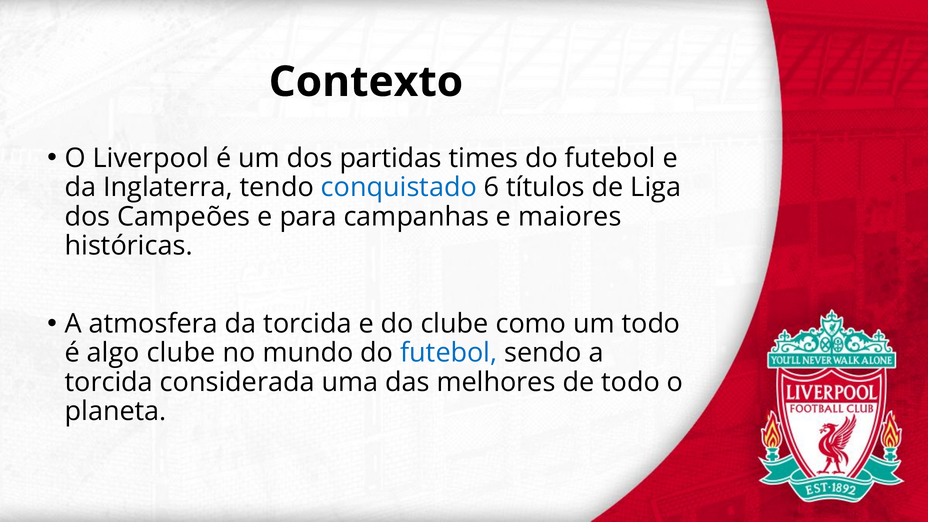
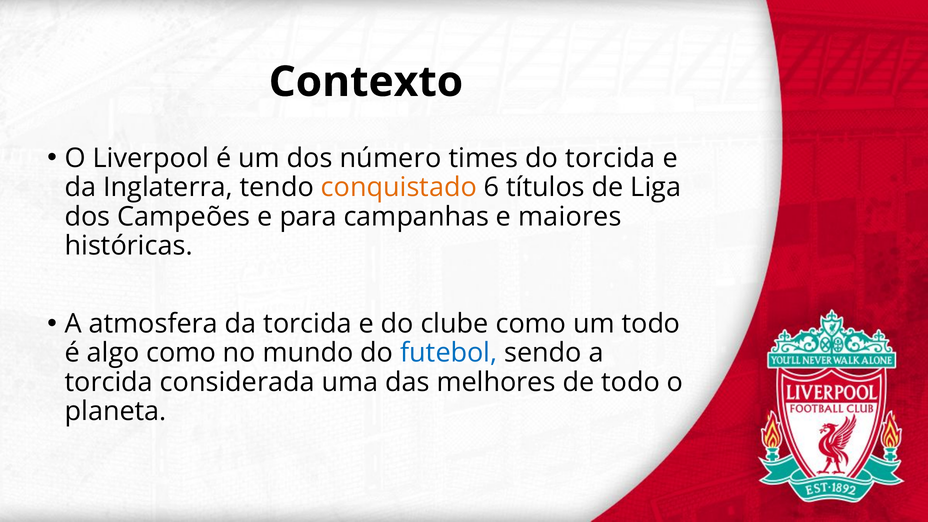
partidas: partidas -> número (391, 158)
times do futebol: futebol -> torcida (610, 158)
conquistado colour: blue -> orange (399, 187)
algo clube: clube -> como (181, 353)
